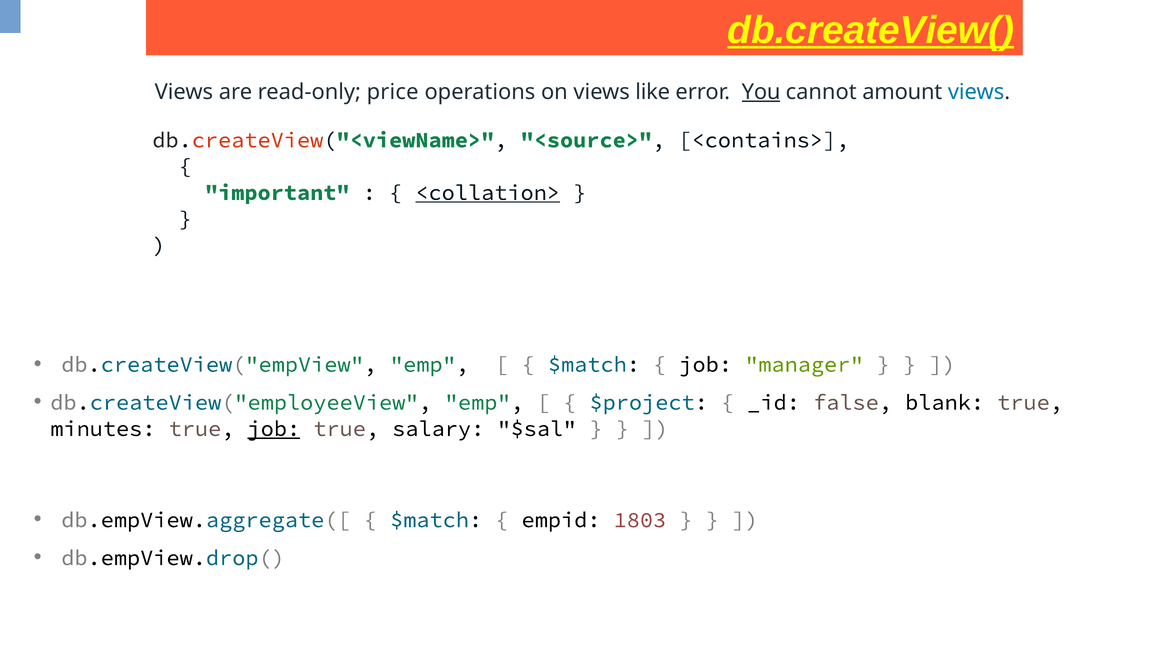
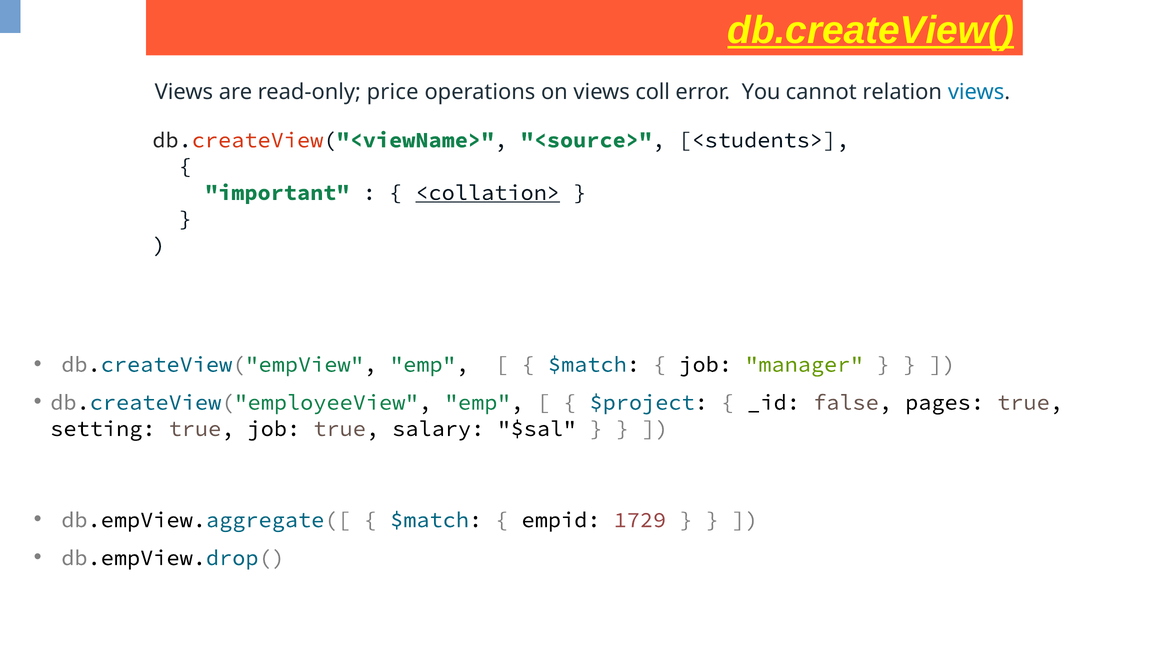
like: like -> coll (653, 92)
You underline: present -> none (761, 92)
amount: amount -> relation (902, 92)
<contains>: <contains> -> <students> (764, 140)
blank: blank -> pages (945, 403)
minutes: minutes -> setting (103, 429)
job underline: present -> none (274, 429)
1803: 1803 -> 1729 (640, 520)
